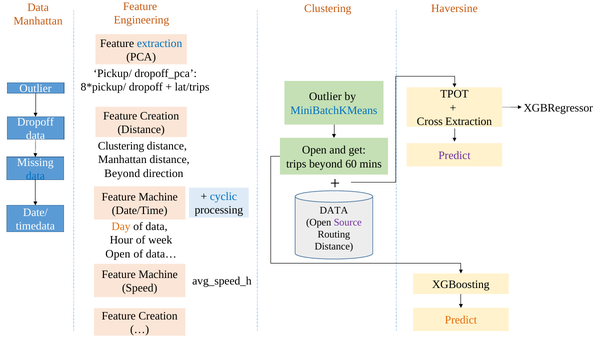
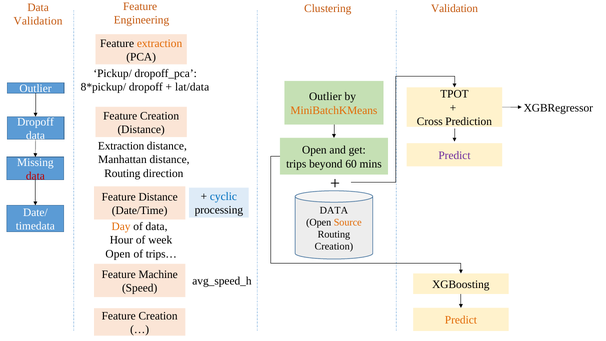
Clustering Haversine: Haversine -> Validation (455, 9)
Manhattan: Manhattan -> Validation (38, 21)
extraction colour: blue -> orange (160, 43)
lat/trips: lat/trips -> lat/data (192, 87)
MiniBatchKMeans colour: blue -> orange (334, 110)
Cross Extraction: Extraction -> Prediction (469, 121)
Clustering: Clustering -> Extraction (121, 146)
Beyond: Beyond -> Routing (122, 173)
data colour: blue -> red (35, 176)
Machine: Machine -> Distance (158, 197)
Source colour: purple -> orange (348, 222)
Distance: Distance -> Creation (334, 247)
data…: data… -> trips… (161, 254)
